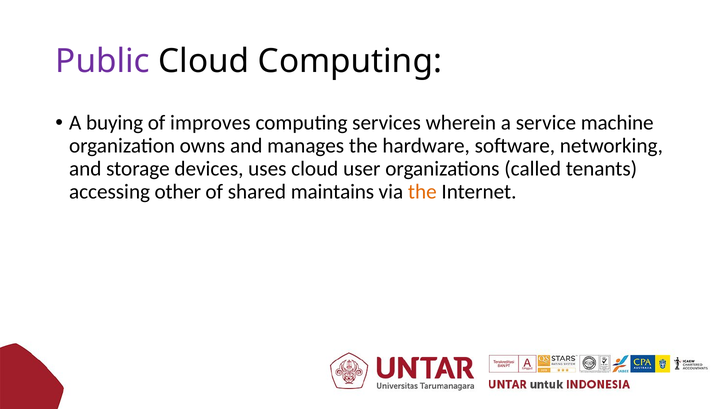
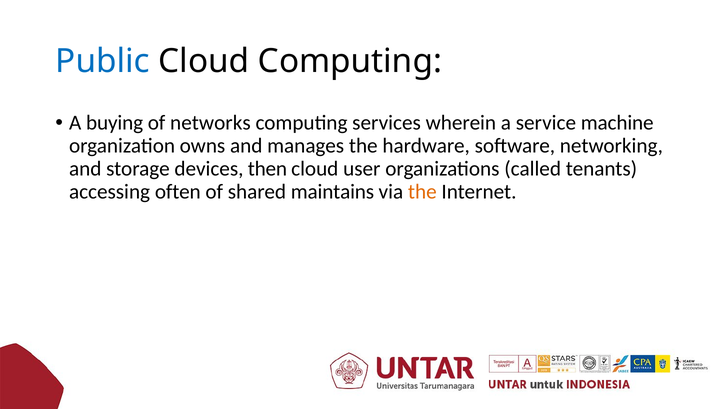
Public colour: purple -> blue (103, 61)
improves: improves -> networks (210, 123)
uses: uses -> then (267, 169)
other: other -> often (178, 192)
